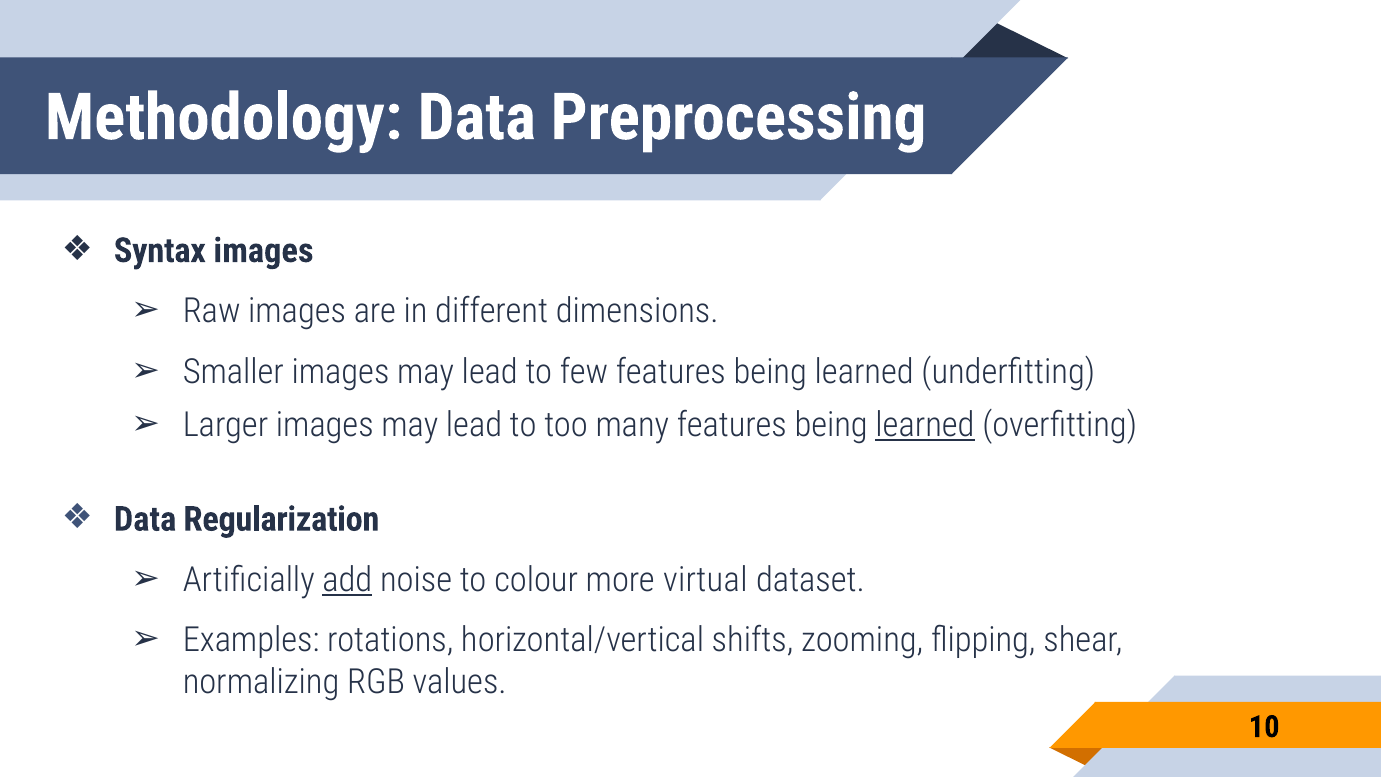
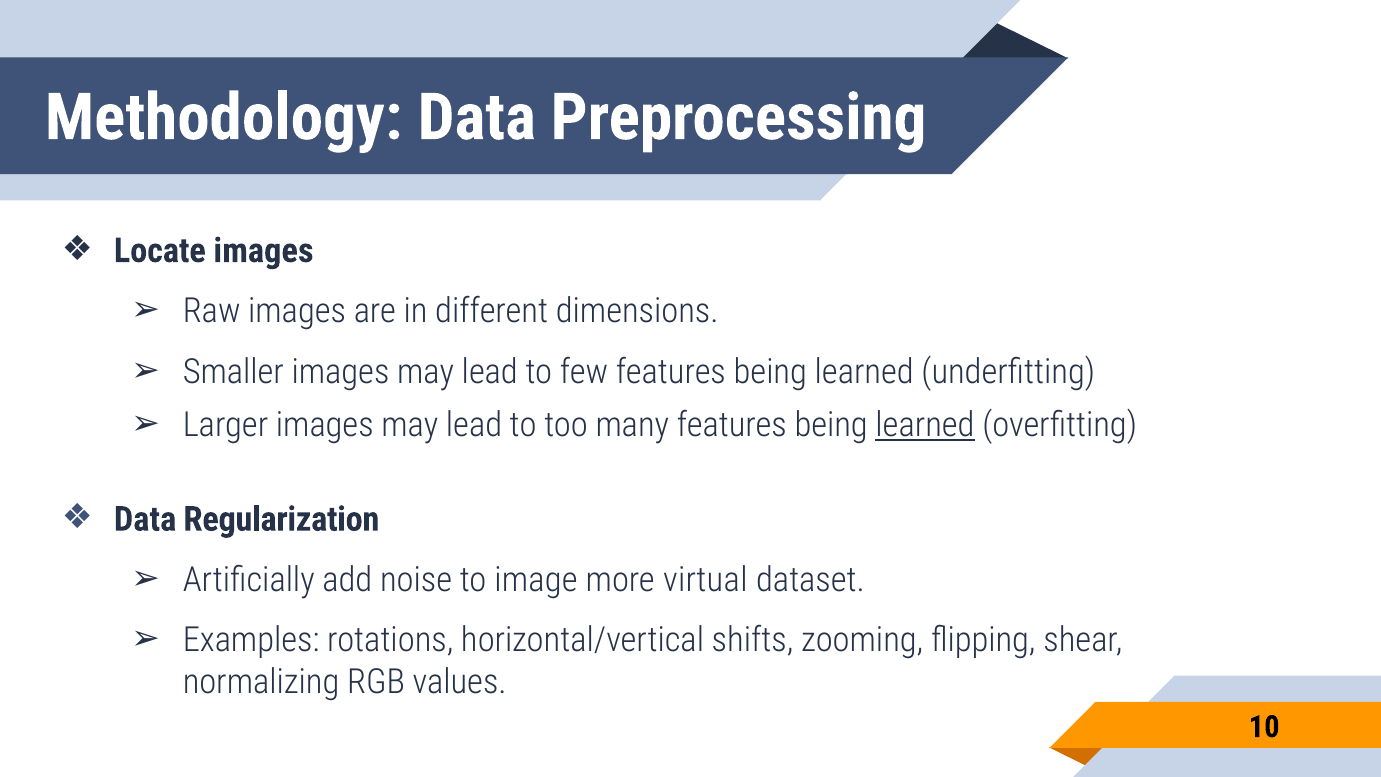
Syntax: Syntax -> Locate (160, 251)
add underline: present -> none (347, 580)
colour: colour -> image (536, 580)
